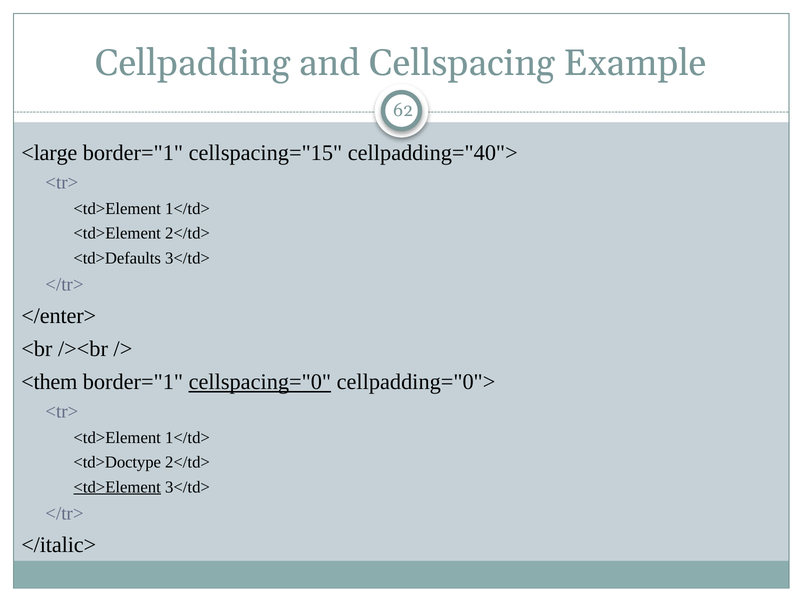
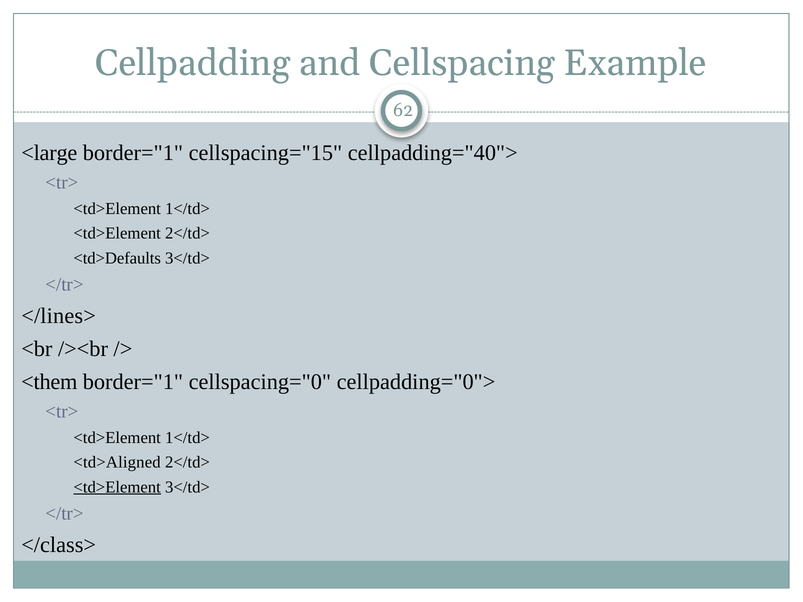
</enter>: </enter> -> </lines> (59, 316)
cellspacing="0 underline: present -> none (260, 382)
<td>Doctype: <td>Doctype -> <td>Aligned (117, 462)
</italic>: </italic> -> </class> (59, 545)
